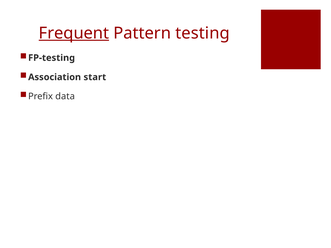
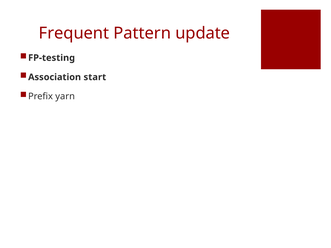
Frequent underline: present -> none (74, 33)
testing: testing -> update (203, 33)
data: data -> yarn (65, 97)
